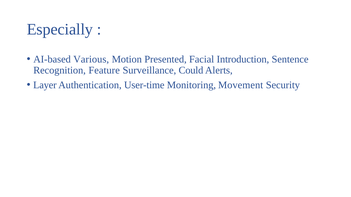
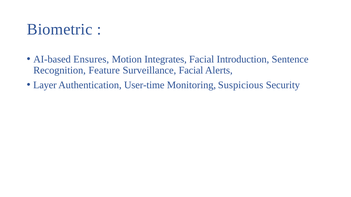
Especially: Especially -> Biometric (60, 29)
Various: Various -> Ensures (91, 59)
Presented: Presented -> Integrates (166, 59)
Surveillance Could: Could -> Facial (191, 70)
Movement: Movement -> Suspicious (241, 85)
